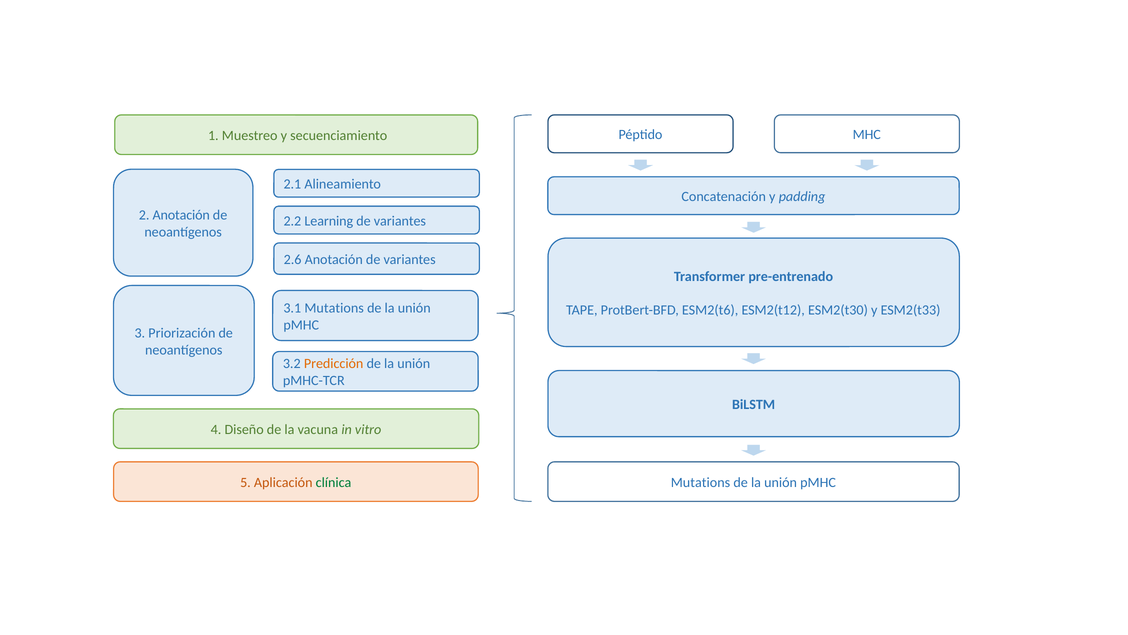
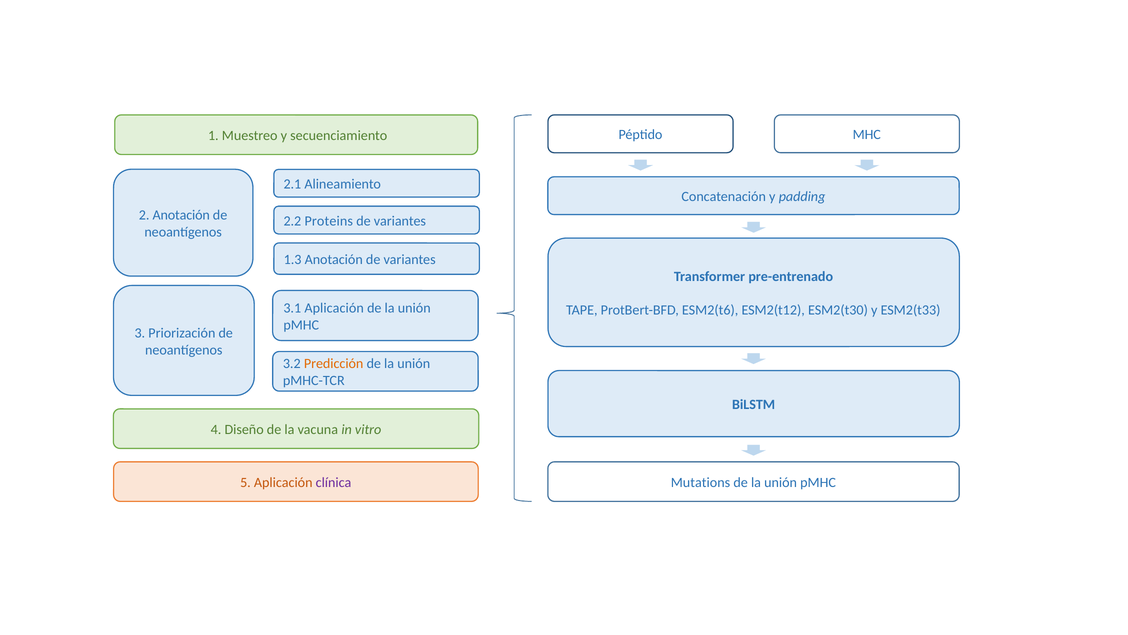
Learning: Learning -> Proteins (329, 221)
2.6: 2.6 -> 1.3 (293, 259)
3.1 Mutations: Mutations -> Aplicación (334, 308)
clínica colour: green -> purple (334, 482)
